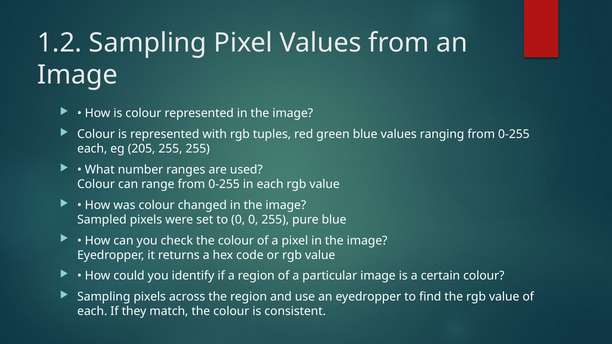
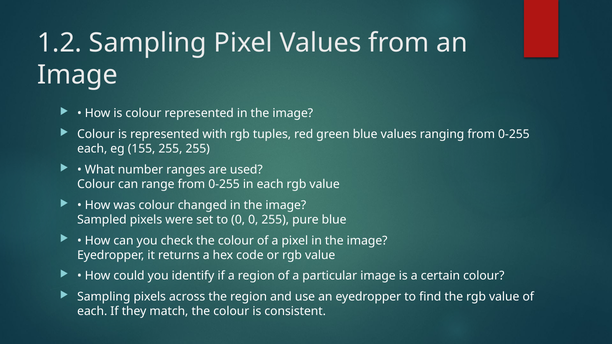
205: 205 -> 155 (142, 149)
